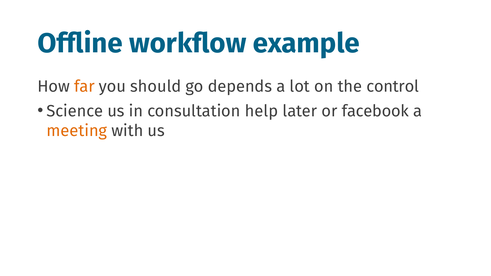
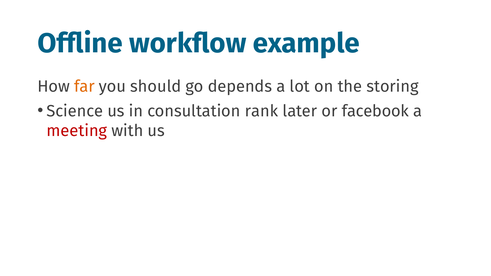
control: control -> storing (393, 86)
help: help -> rank (262, 111)
meeting colour: orange -> red (77, 131)
